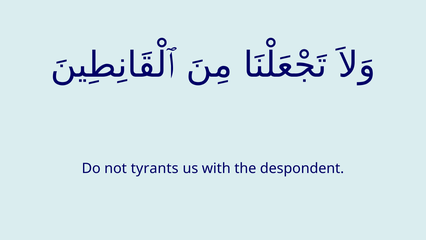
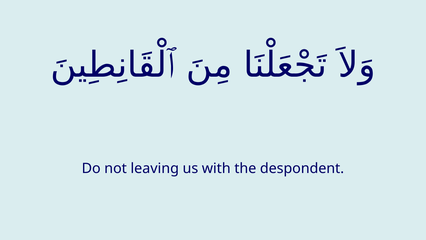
tyrants: tyrants -> leaving (155, 168)
